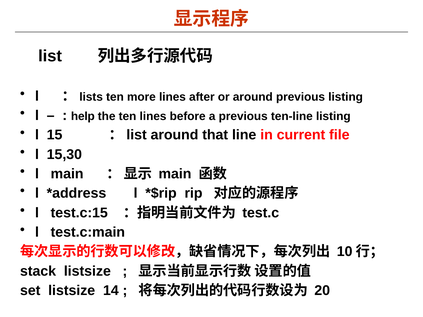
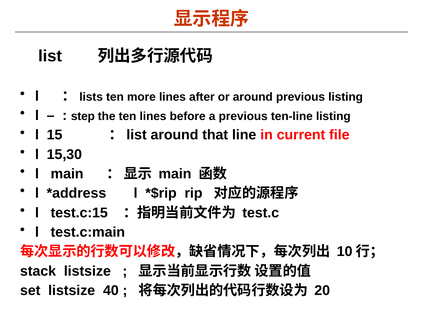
help: help -> step (83, 116)
14: 14 -> 40 (111, 291)
